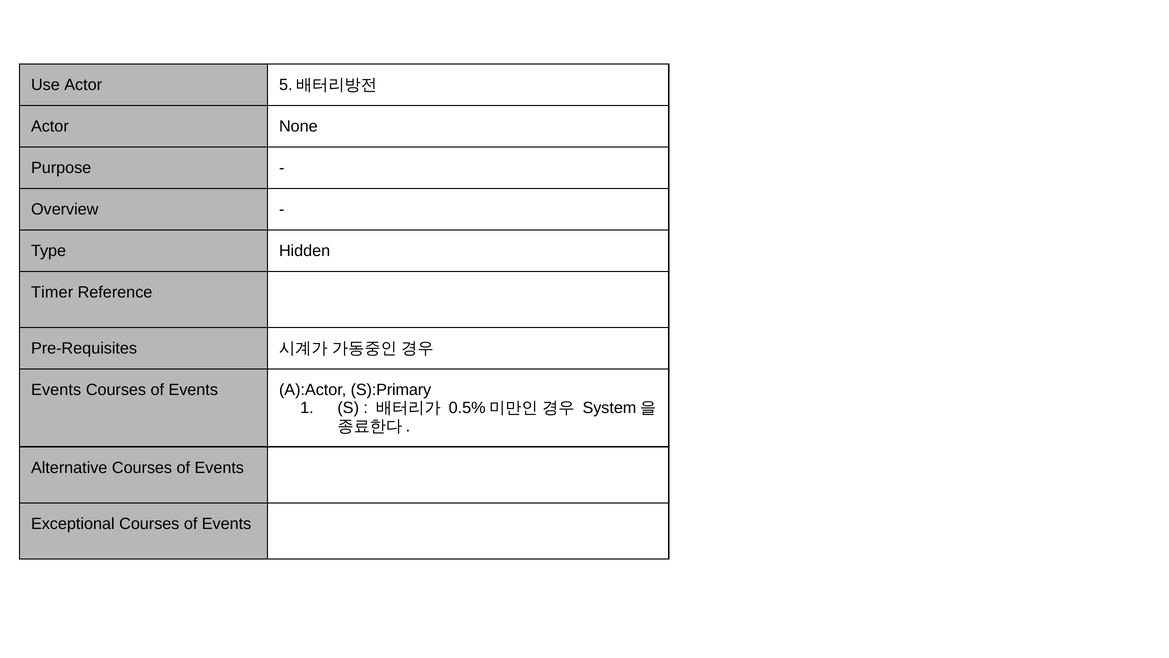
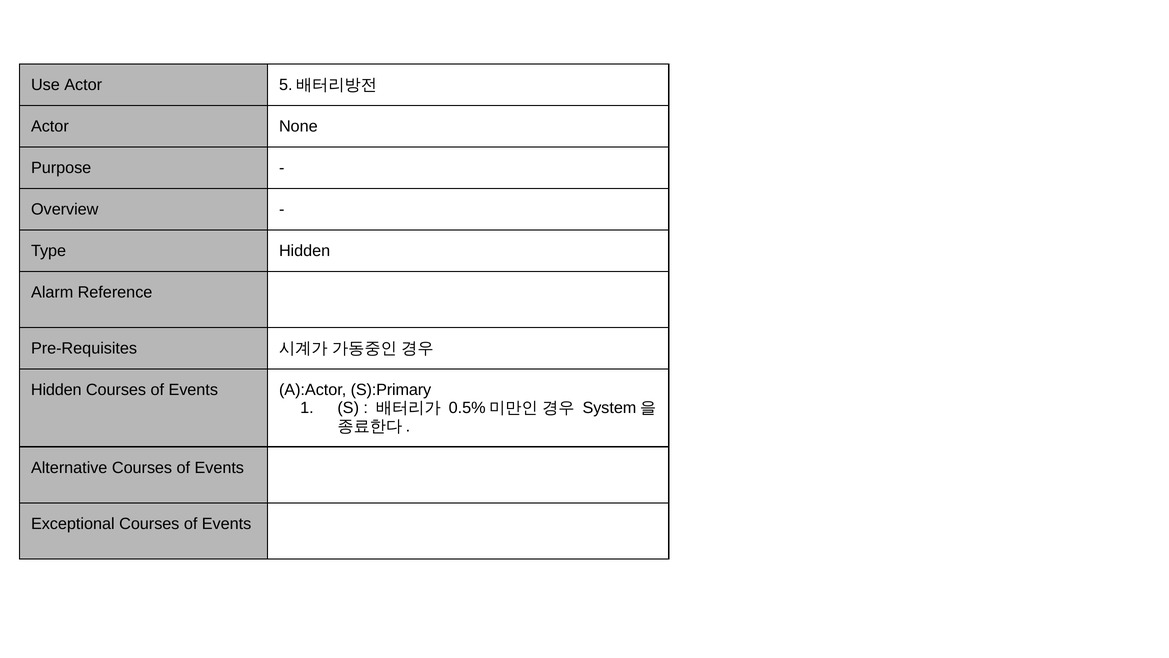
Timer: Timer -> Alarm (52, 292)
Events: Events -> Hidden (56, 390)
